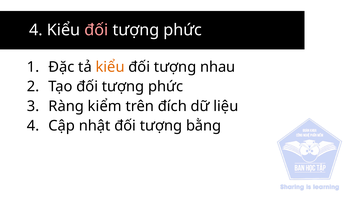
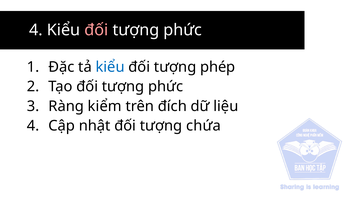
kiểu colour: orange -> blue (110, 67)
nhau: nhau -> phép (218, 67)
bằng: bằng -> chứa (203, 125)
